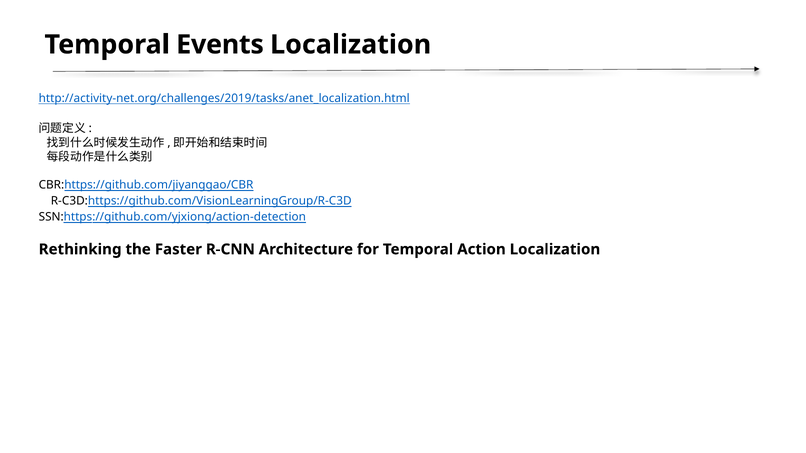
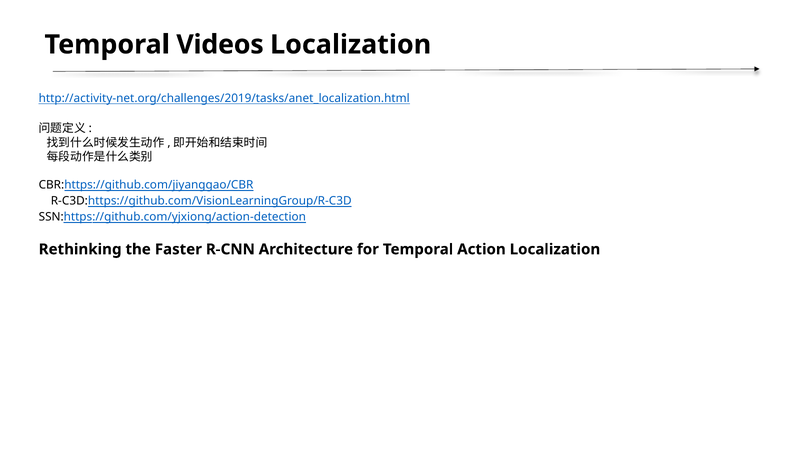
Events: Events -> Videos (220, 45)
